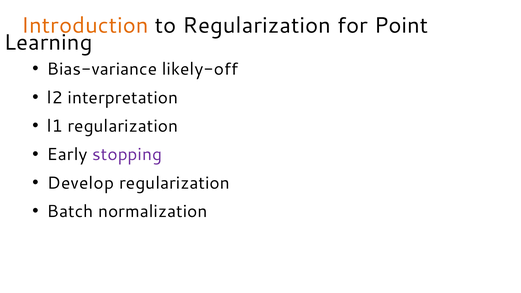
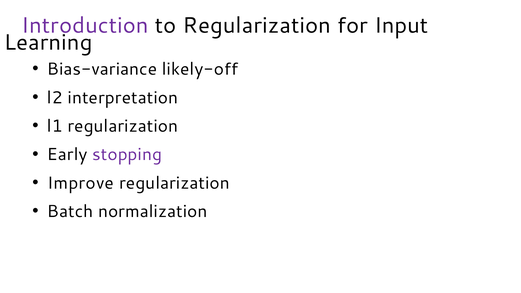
Introduction colour: orange -> purple (85, 25)
Point: Point -> Input (401, 25)
Develop: Develop -> Improve (81, 183)
